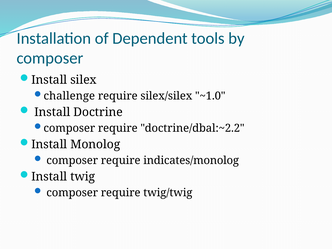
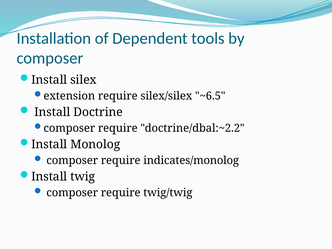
challenge: challenge -> extension (69, 96)
~1.0: ~1.0 -> ~6.5 (210, 96)
